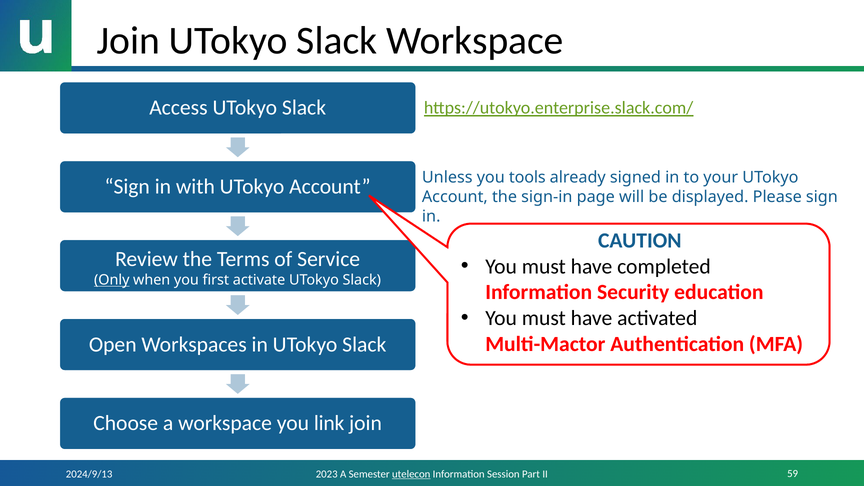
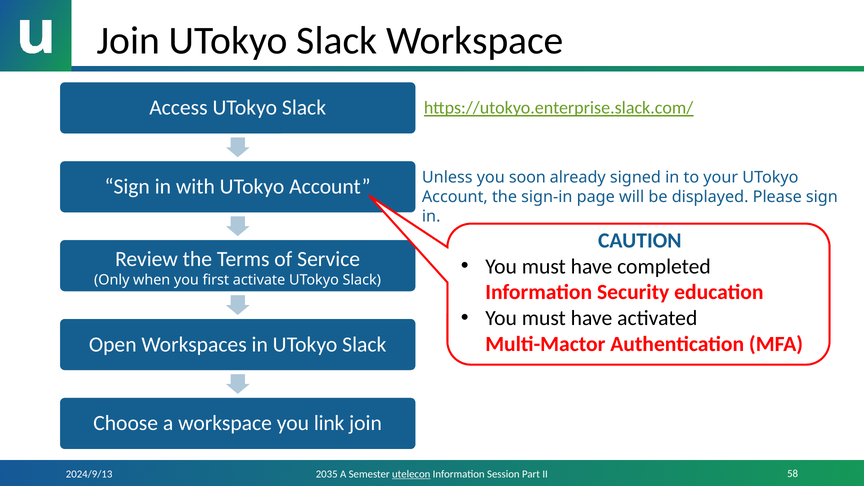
tools: tools -> soon (527, 178)
Only underline: present -> none (112, 280)
2023: 2023 -> 2035 (327, 474)
59: 59 -> 58 (793, 474)
